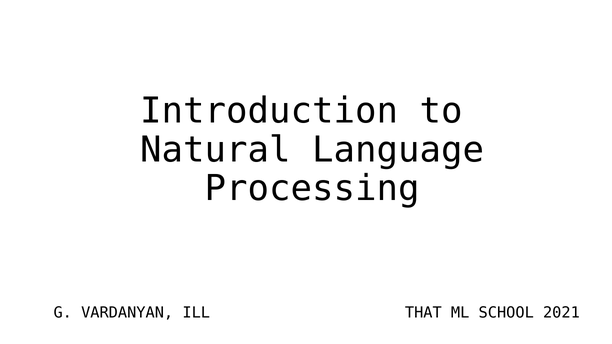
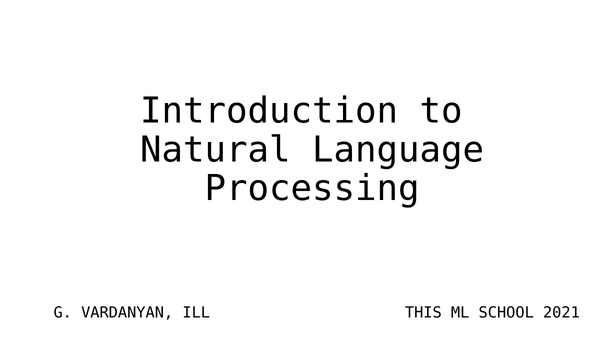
THAT: THAT -> THIS (423, 313)
